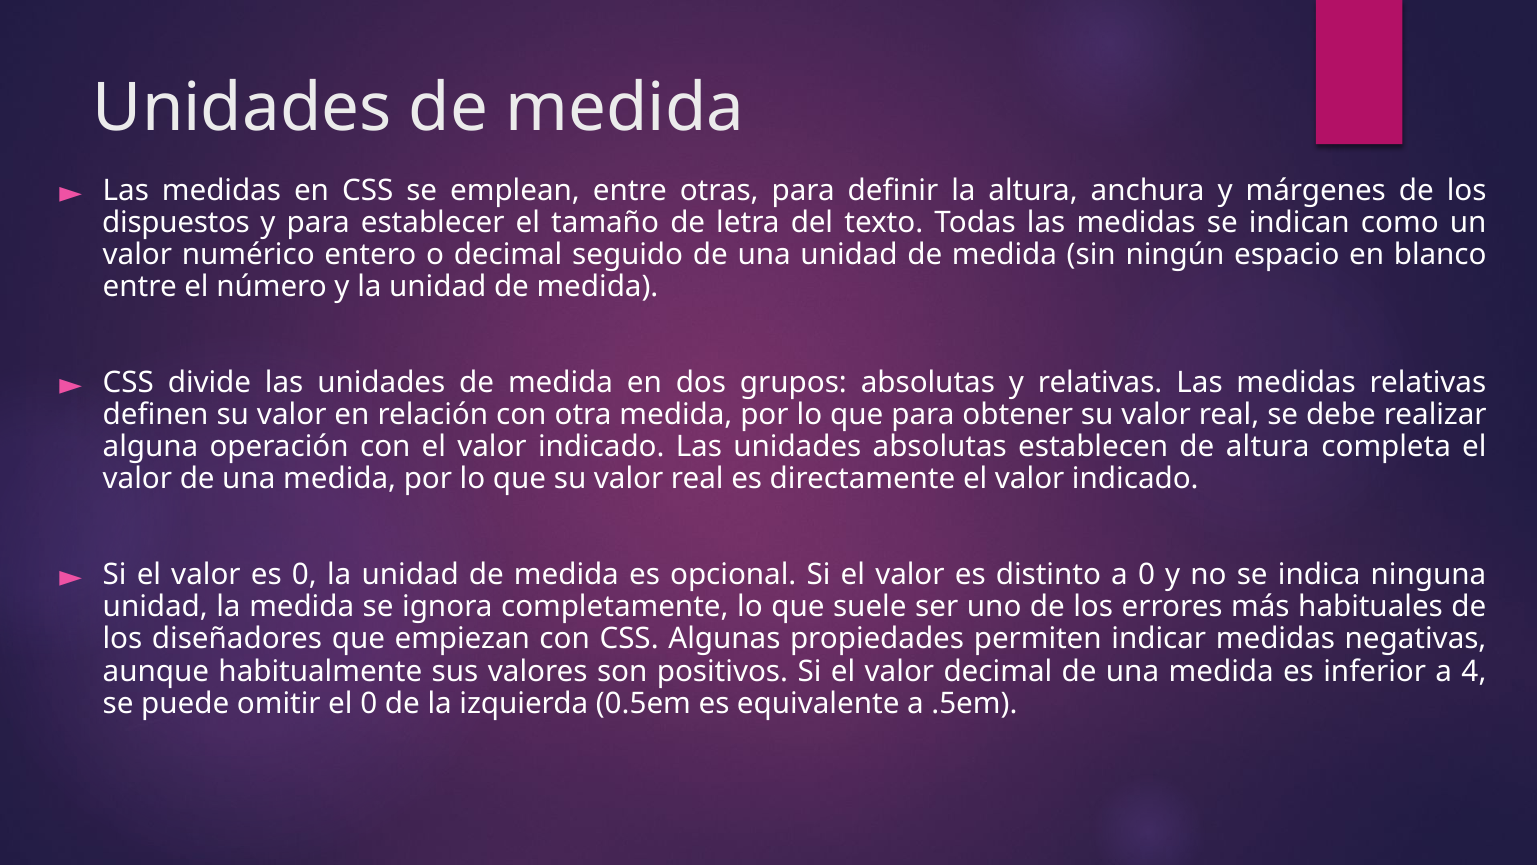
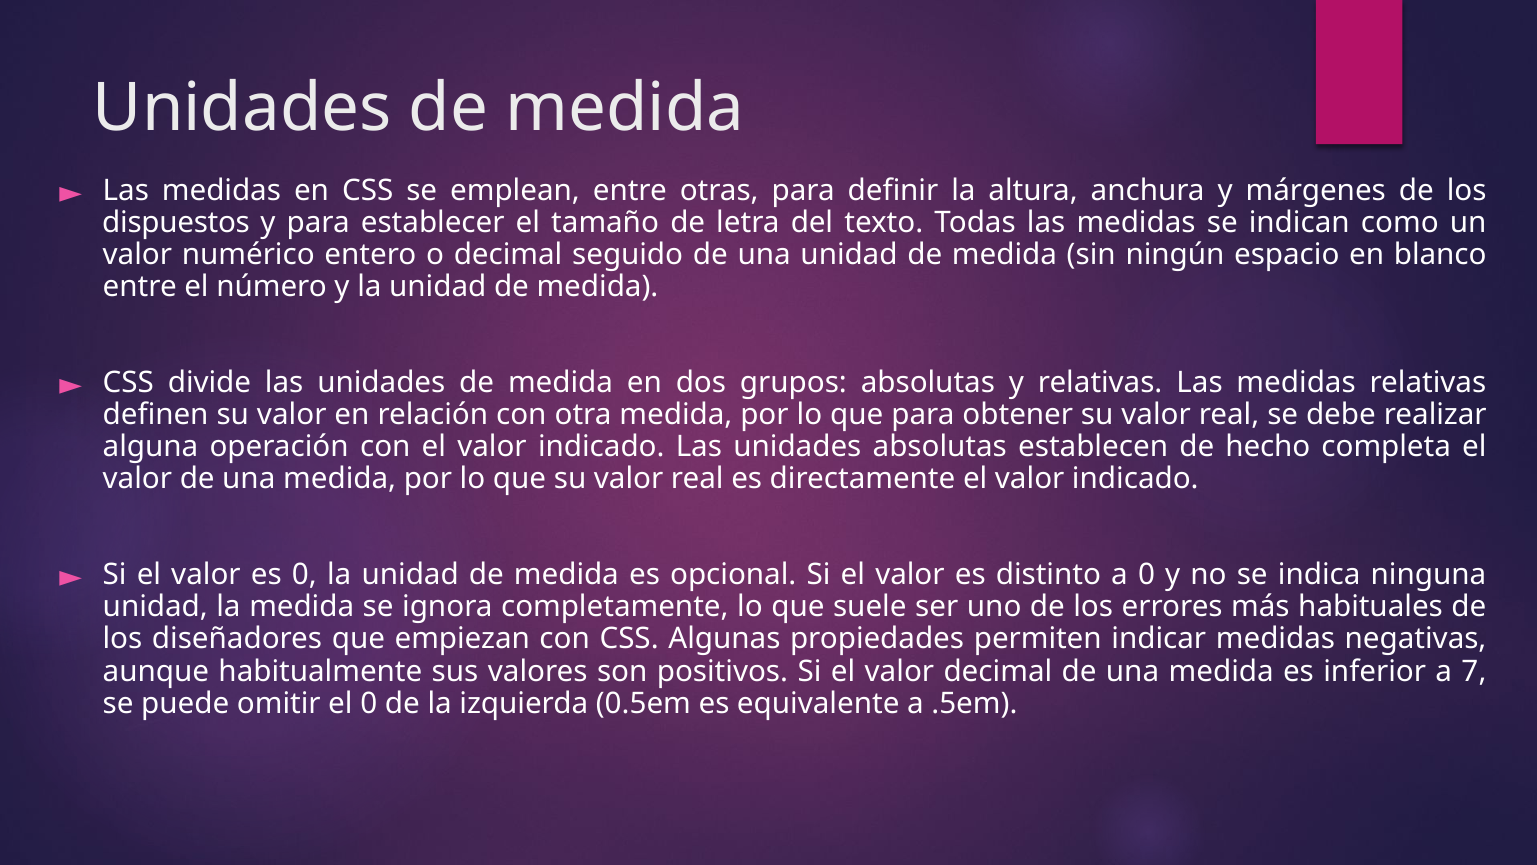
de altura: altura -> hecho (1268, 447)
4: 4 -> 7 (1474, 671)
